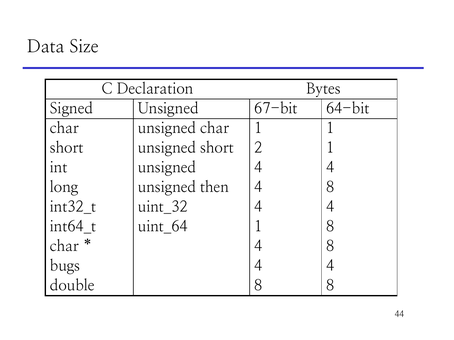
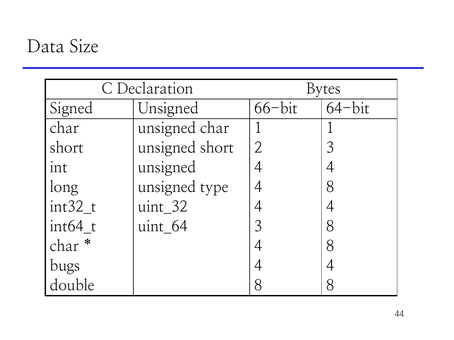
67-bit: 67-bit -> 66-bit (276, 109)
2 1: 1 -> 3 (330, 148)
then: then -> type (214, 187)
1: 1 -> 3 (258, 227)
